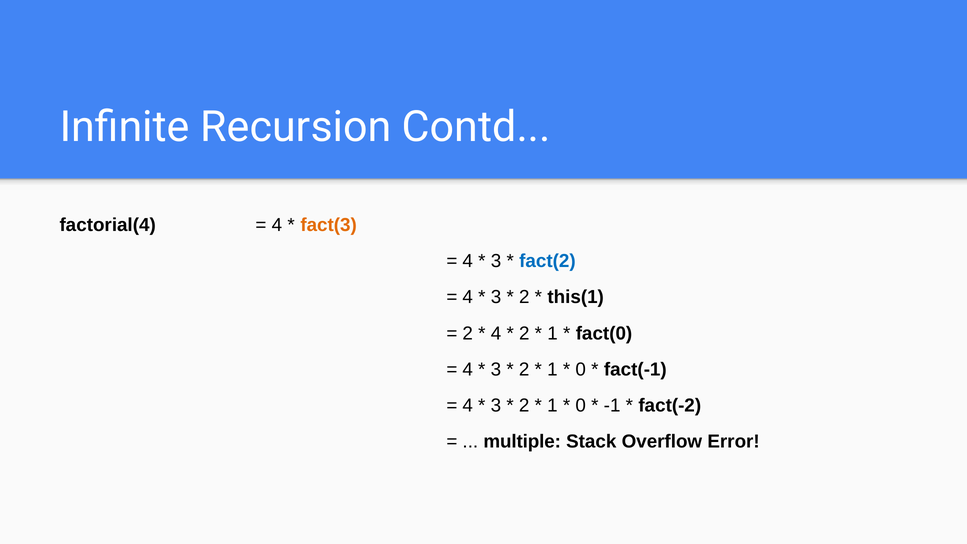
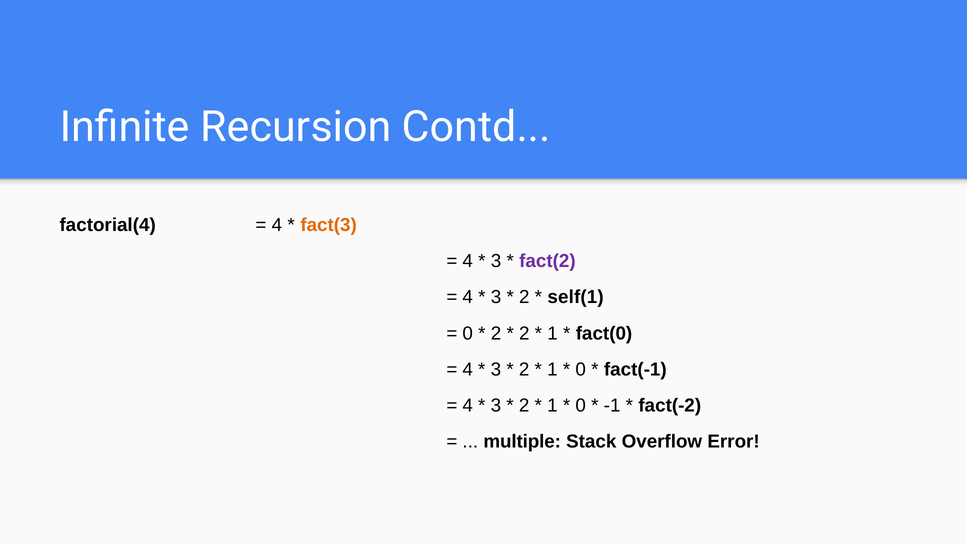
fact(2 colour: blue -> purple (547, 261)
this(1: this(1 -> self(1 (576, 297)
2: 2 -> 0 (468, 333)
4: 4 -> 2 (496, 333)
